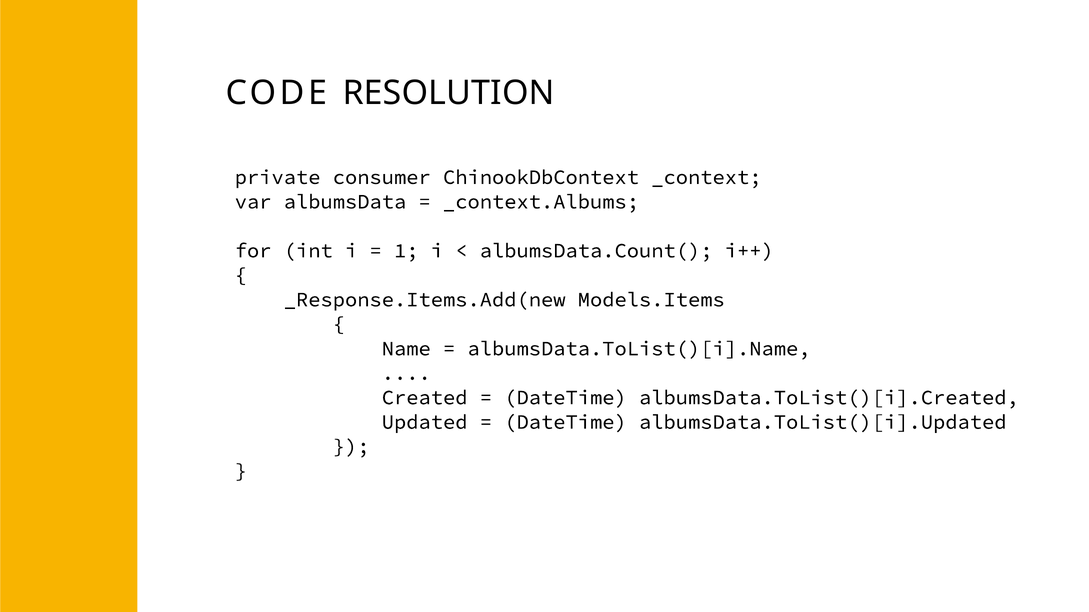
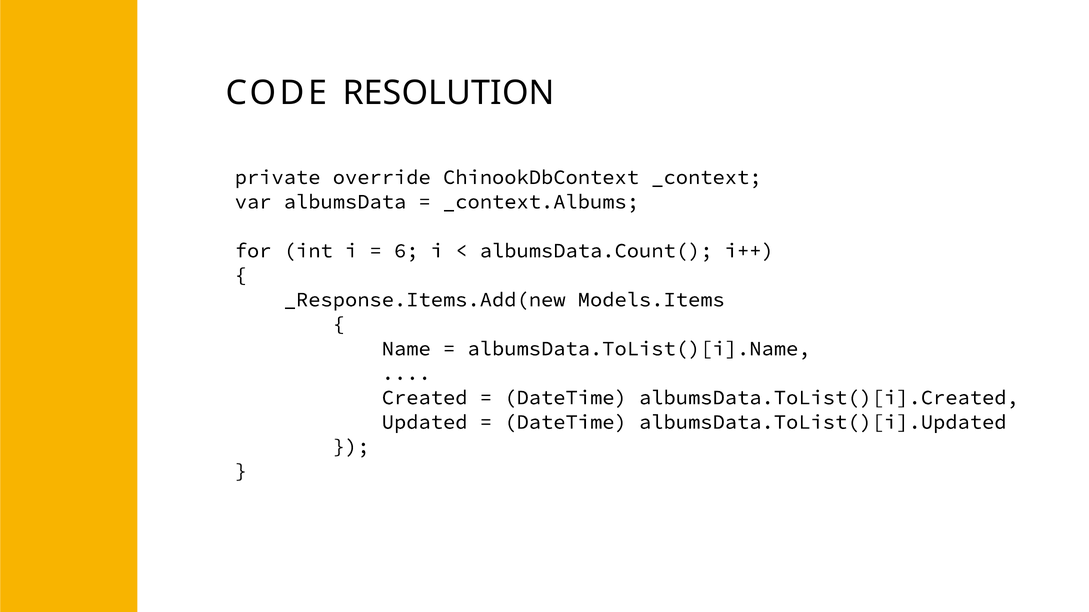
consumer: consumer -> override (382, 177)
1: 1 -> 6 (406, 251)
